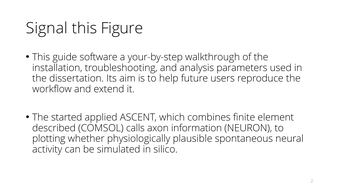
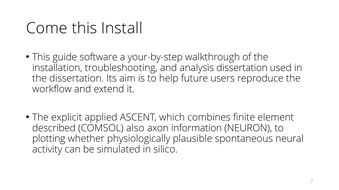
Signal: Signal -> Come (47, 28)
Figure: Figure -> Install (122, 28)
analysis parameters: parameters -> dissertation (242, 68)
started: started -> explicit (67, 118)
calls: calls -> also (135, 128)
